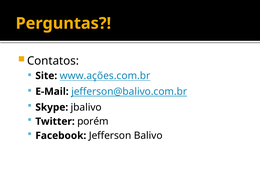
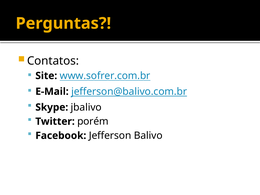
www.ações.com.br: www.ações.com.br -> www.sofrer.com.br (105, 76)
